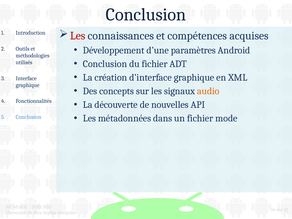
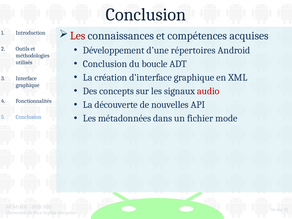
paramètres: paramètres -> répertoires (193, 50)
du fichier: fichier -> boucle (155, 64)
audio colour: orange -> red (208, 91)
